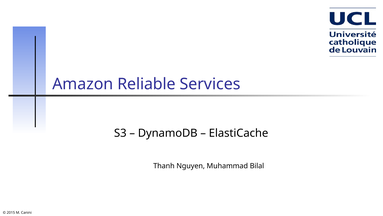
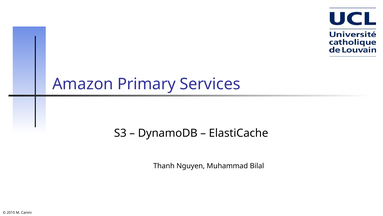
Reliable: Reliable -> Primary (147, 84)
